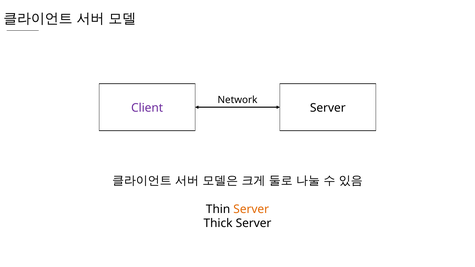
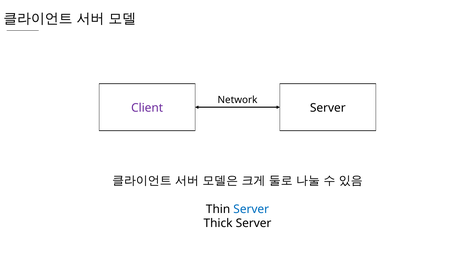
Server colour: orange -> blue (251, 209)
